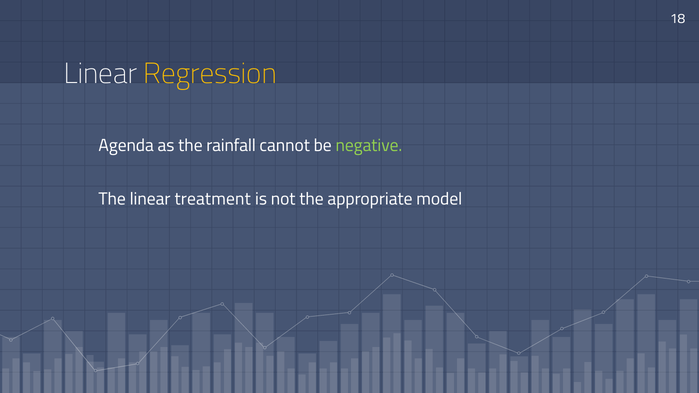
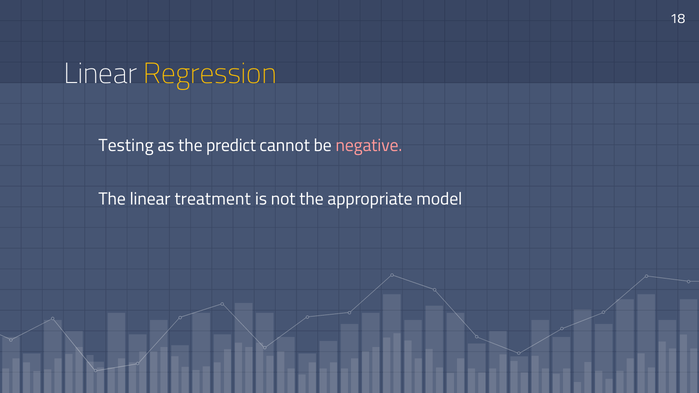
Agenda: Agenda -> Testing (126, 145)
rainfall: rainfall -> predict (231, 145)
negative colour: light green -> pink (369, 145)
